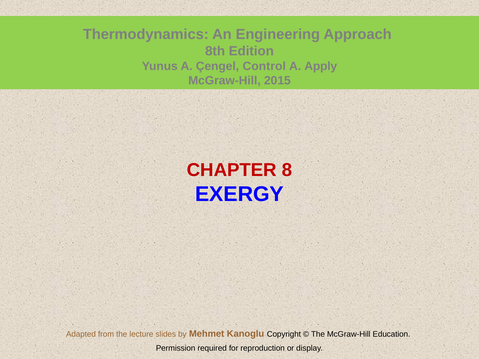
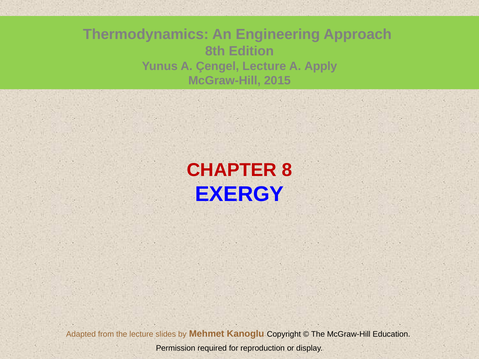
Çengel Control: Control -> Lecture (264, 66)
